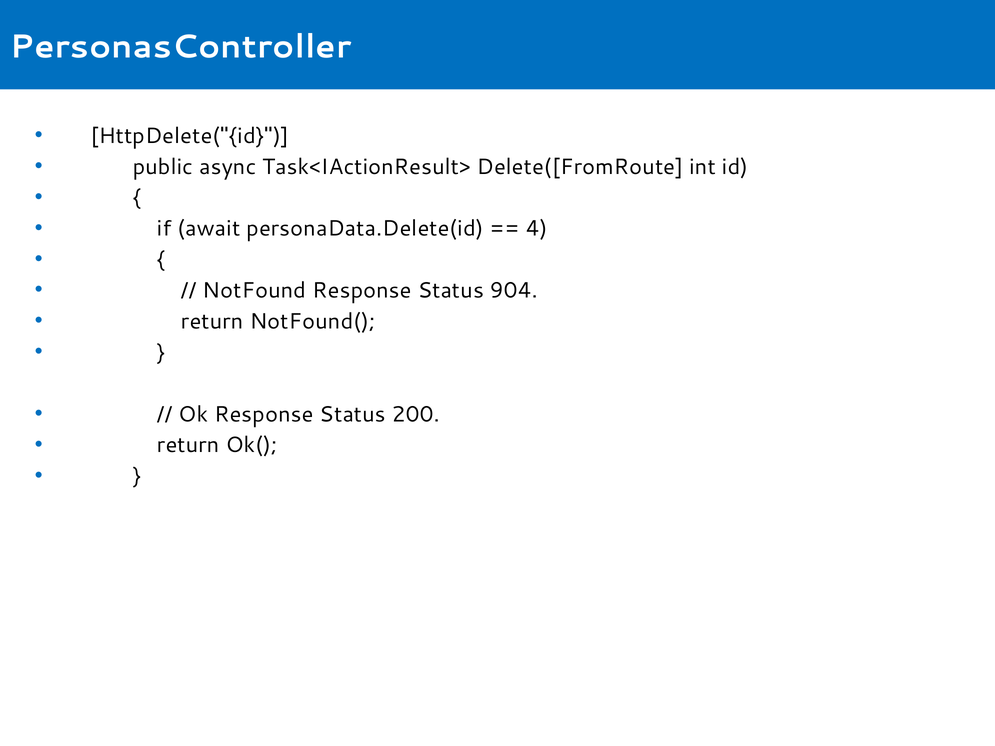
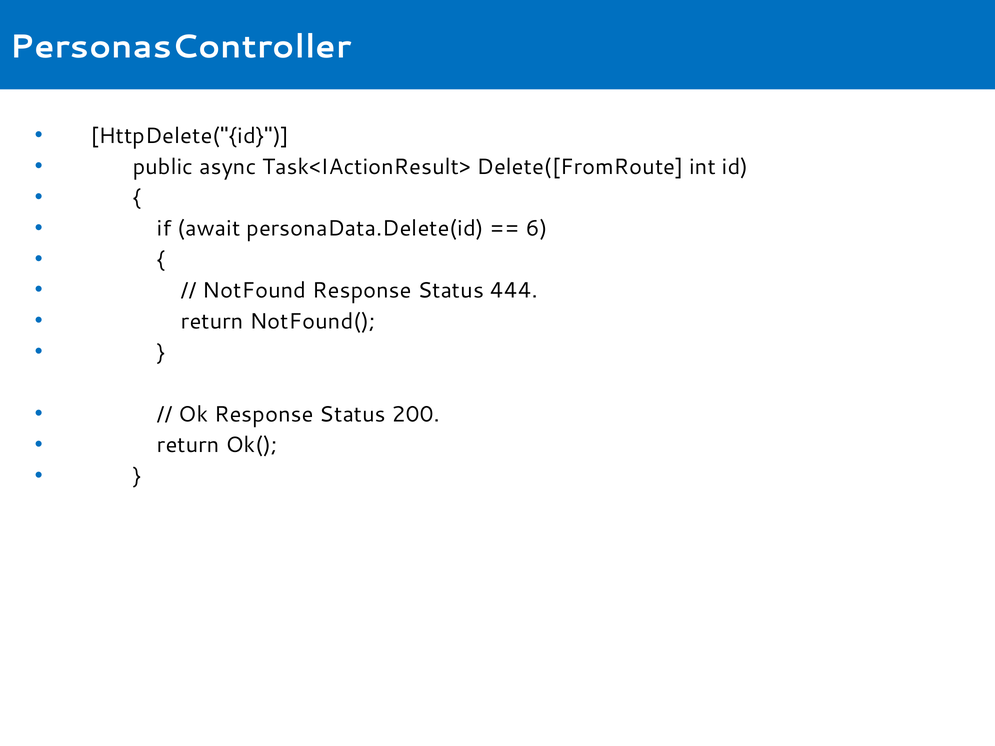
4: 4 -> 6 (537, 229)
904: 904 -> 444 (514, 291)
